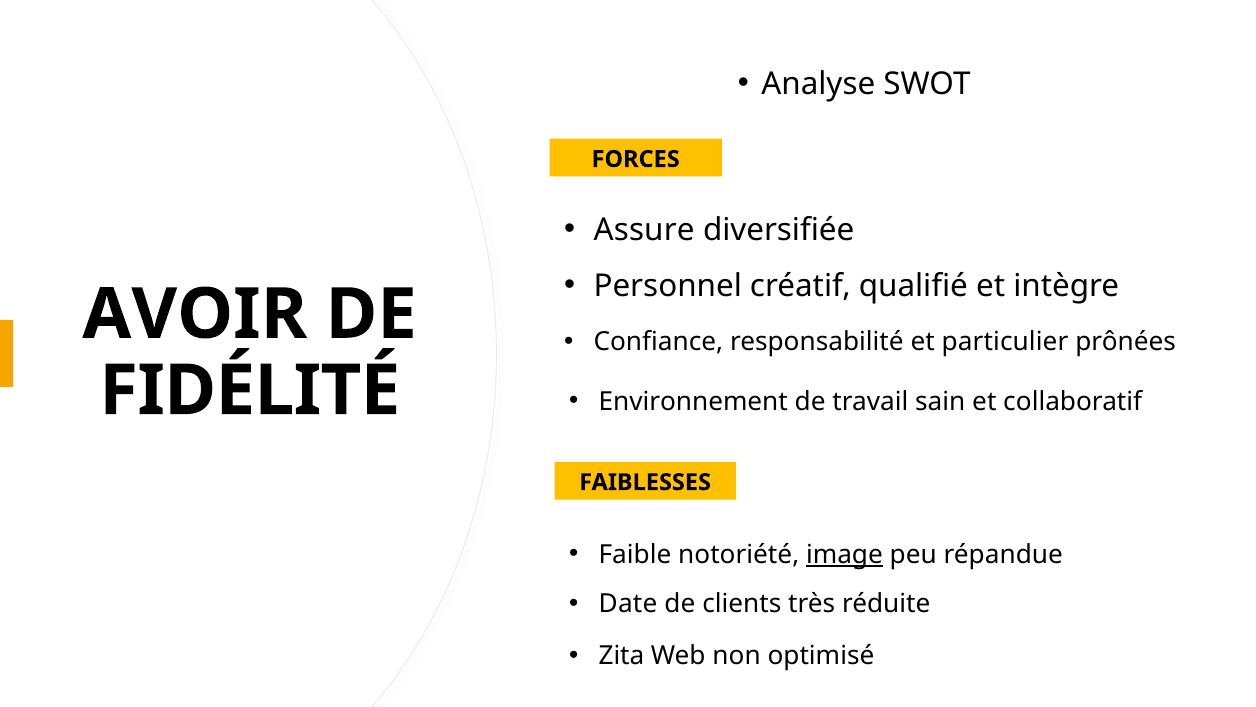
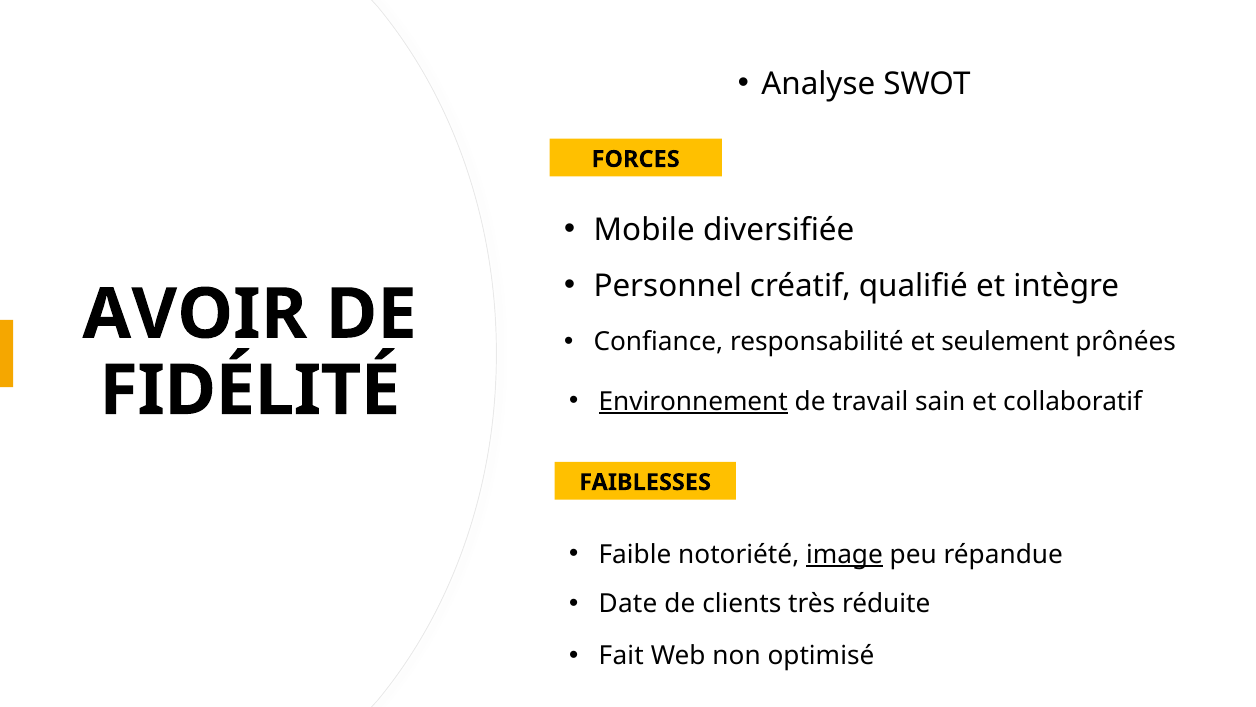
Assure: Assure -> Mobile (644, 230)
particulier: particulier -> seulement (1005, 342)
Environnement underline: none -> present (693, 401)
Zita: Zita -> Fait (621, 656)
